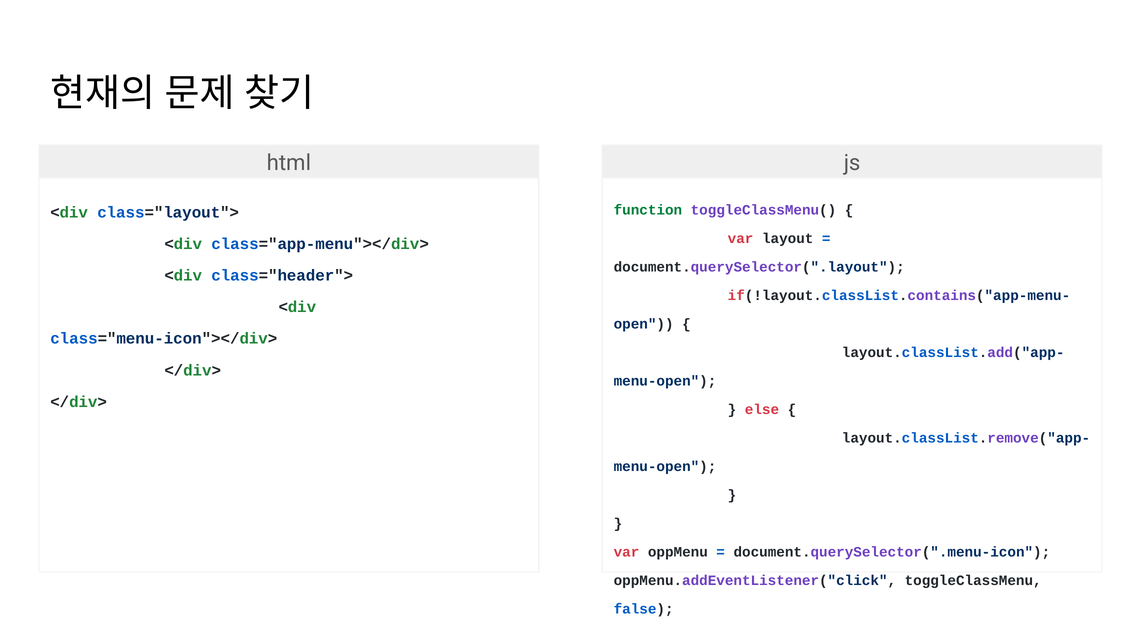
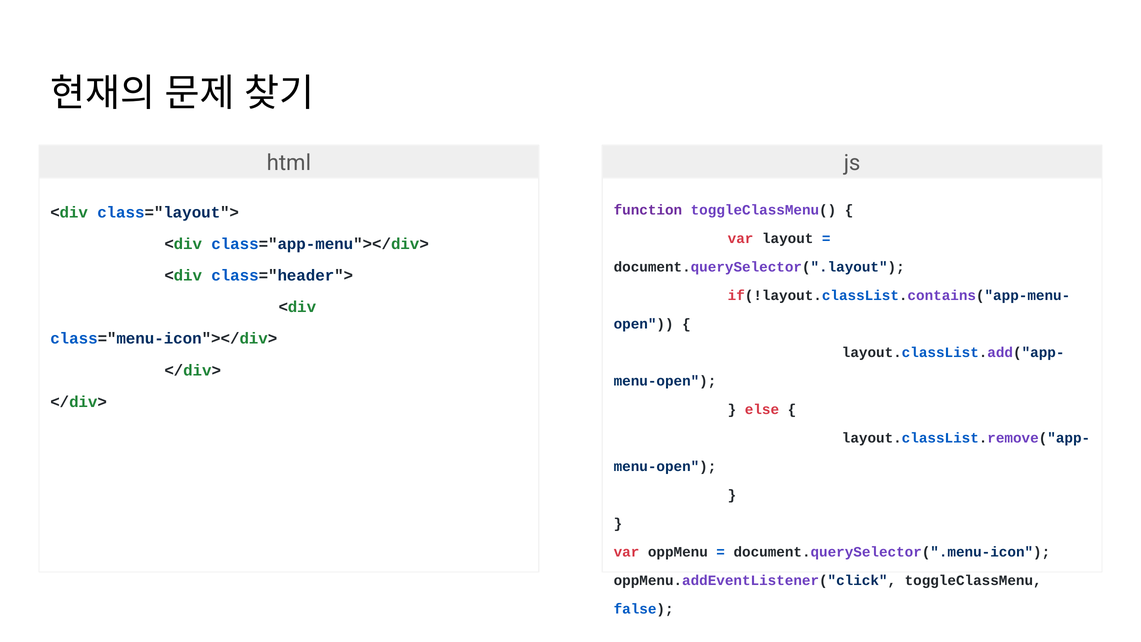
function colour: green -> purple (648, 210)
